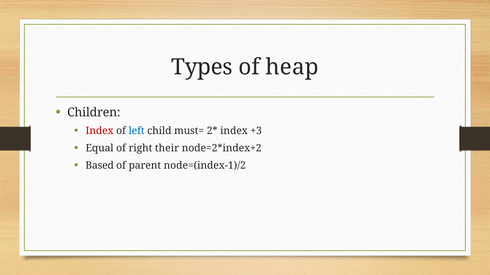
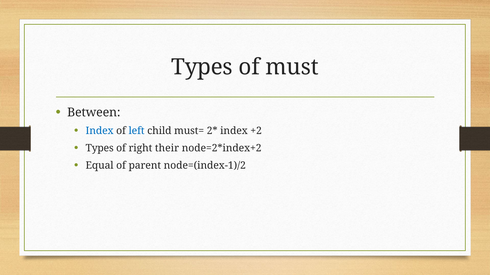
heap: heap -> must (292, 67)
Children: Children -> Between (94, 113)
Index colour: red -> blue (100, 131)
+3: +3 -> +2 (256, 131)
Equal: Equal -> Types (100, 149)
Based: Based -> Equal (100, 166)
